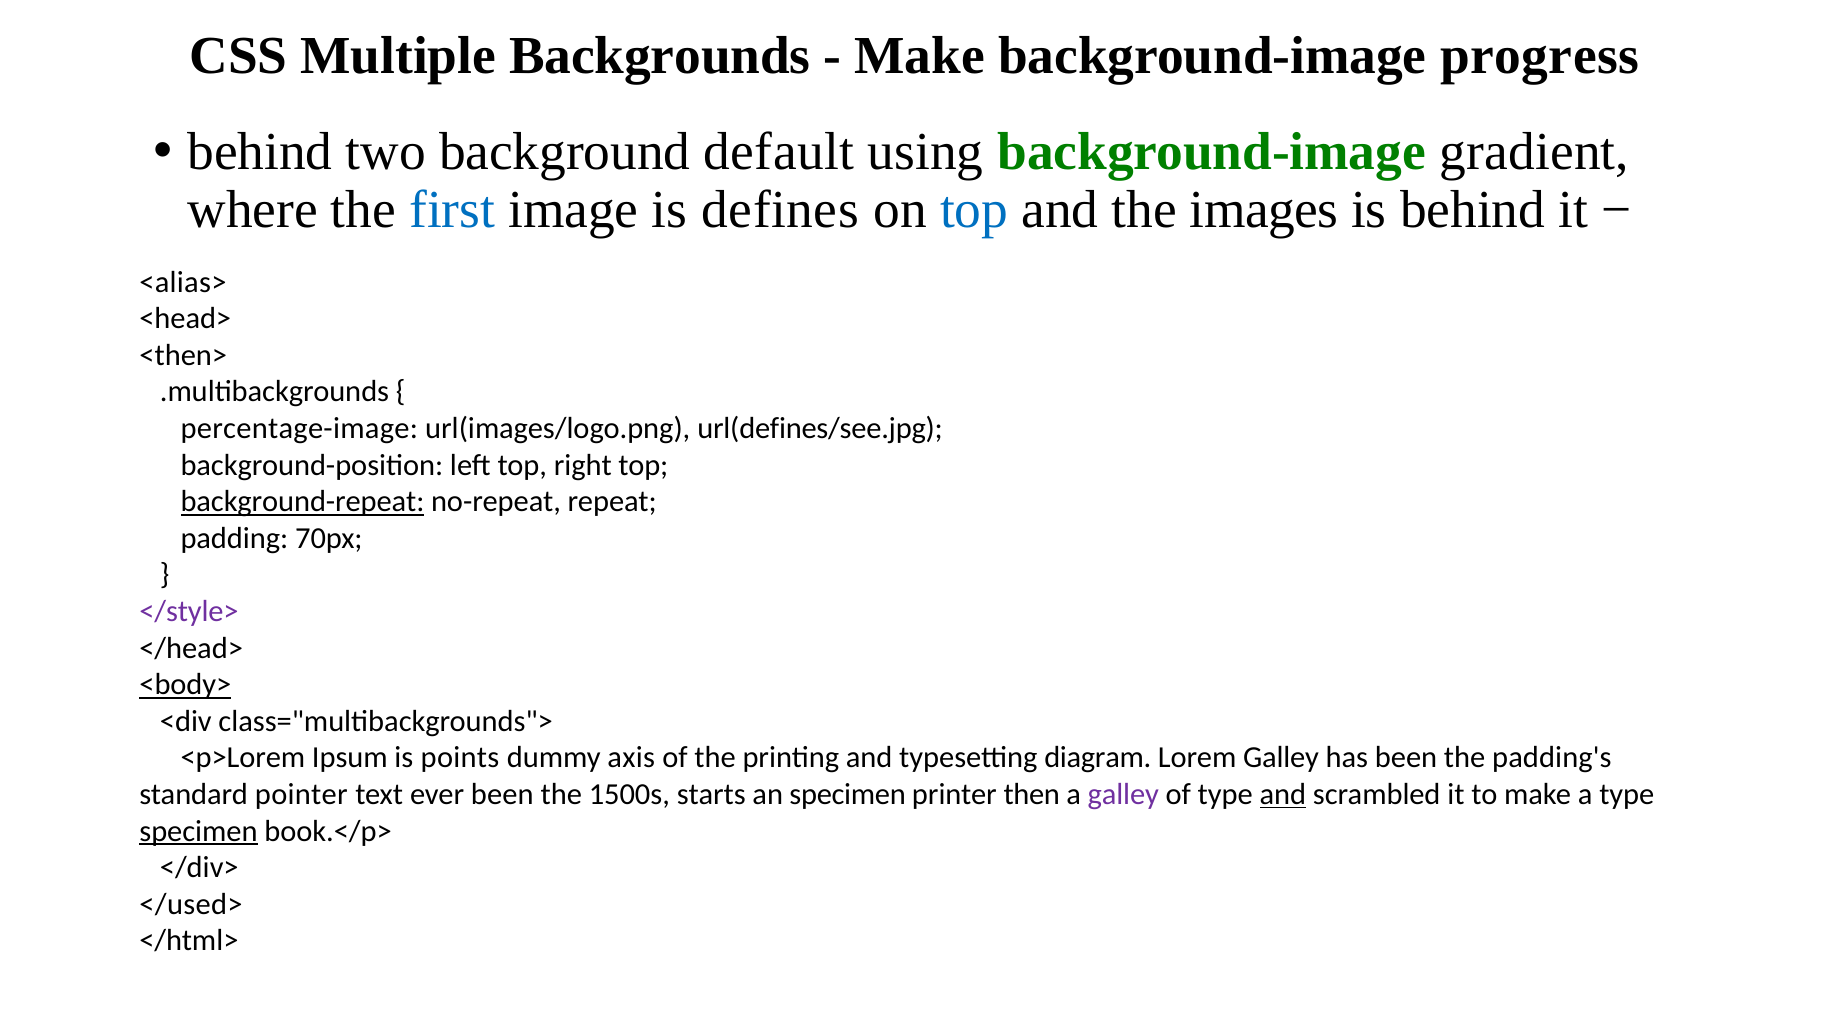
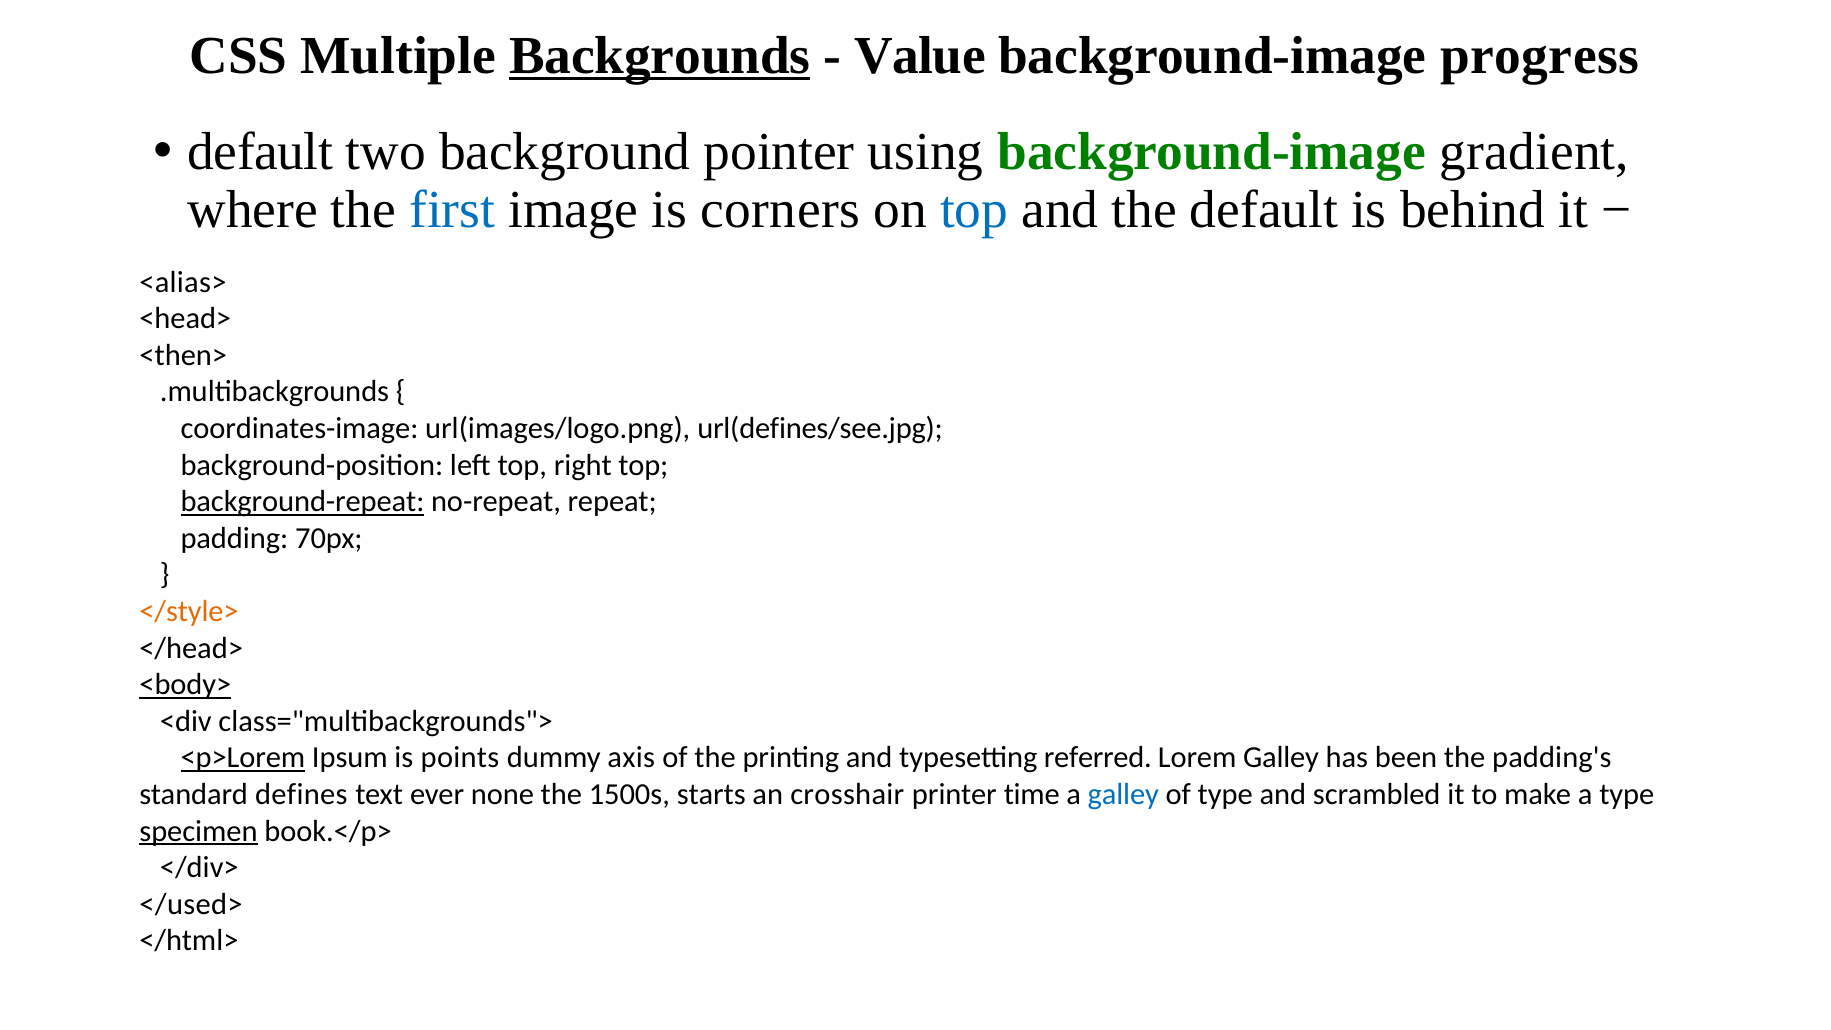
Backgrounds underline: none -> present (660, 56)
Make: Make -> Value (920, 56)
behind: behind -> default (260, 152)
default: default -> pointer (779, 152)
defines: defines -> corners (780, 210)
the images: images -> default (1264, 210)
percentage-image: percentage-image -> coordinates-image (300, 428)
</style> colour: purple -> orange (189, 611)
<p>Lorem underline: none -> present (243, 758)
diagram: diagram -> referred (1098, 758)
pointer: pointer -> defines (301, 794)
ever been: been -> none (502, 794)
an specimen: specimen -> crosshair (847, 794)
then: then -> time (1032, 794)
galley colour: purple -> blue (1123, 794)
and underline: present -> none (1283, 794)
